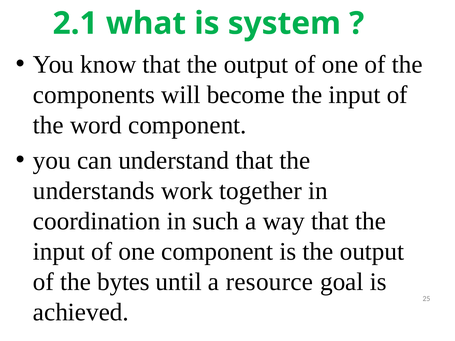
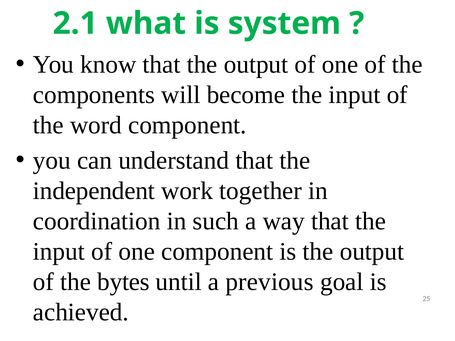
understands: understands -> independent (94, 191)
resource: resource -> previous (270, 282)
